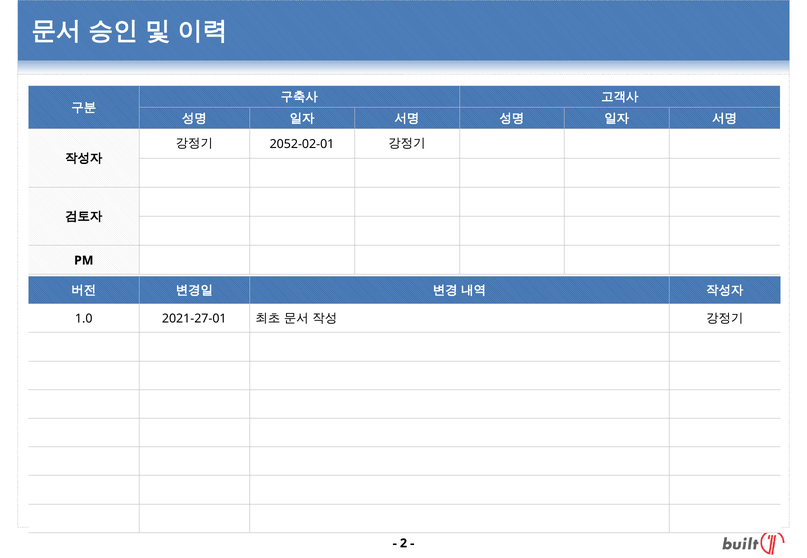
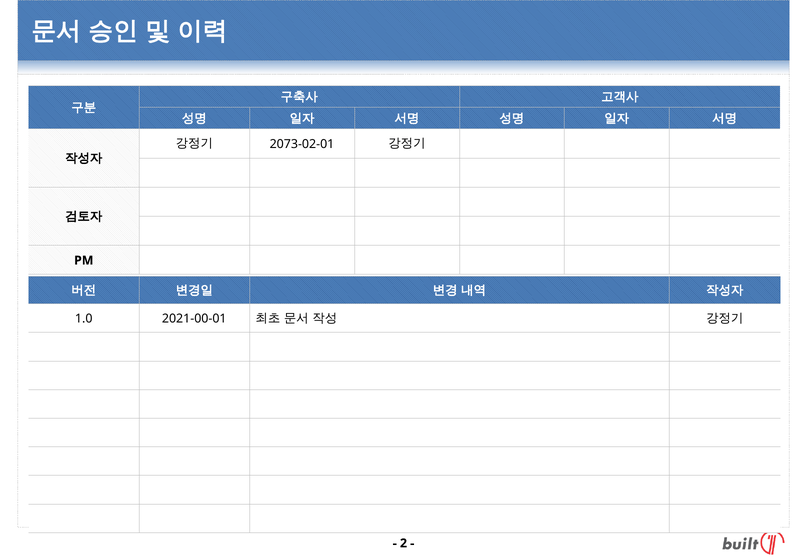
2052-02-01: 2052-02-01 -> 2073-02-01 (302, 144)
2021-27-01: 2021-27-01 -> 2021-00-01 (194, 319)
